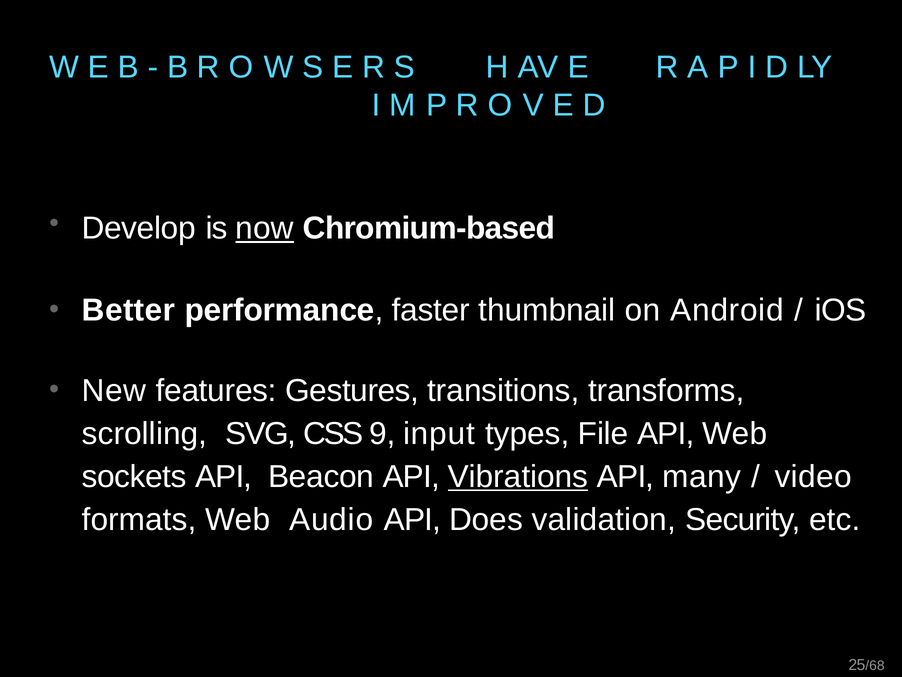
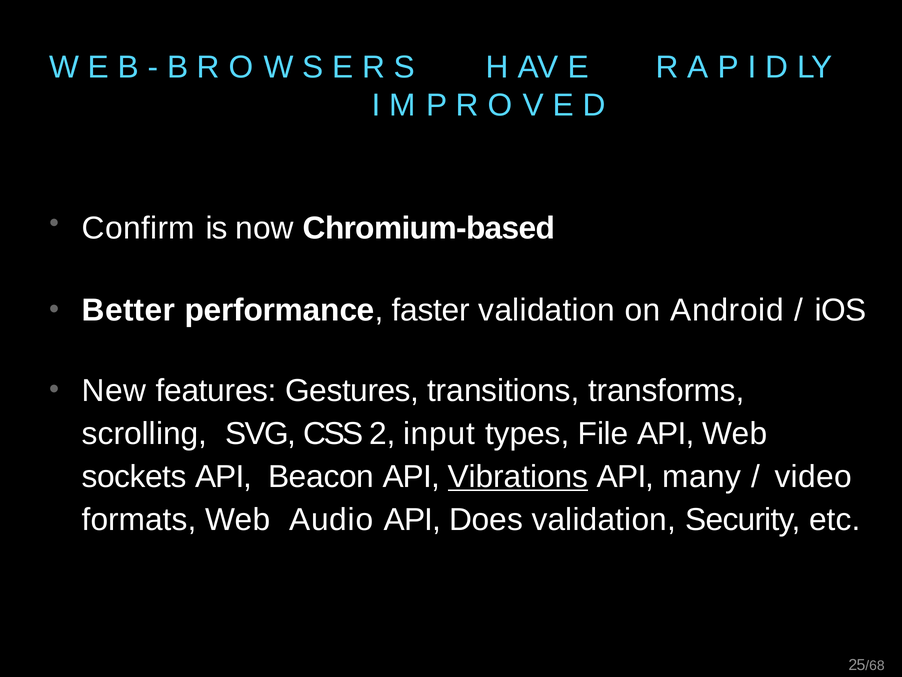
Develop: Develop -> Confirm (138, 228)
now underline: present -> none (265, 228)
faster thumbnail: thumbnail -> validation (547, 310)
9: 9 -> 2 (383, 433)
